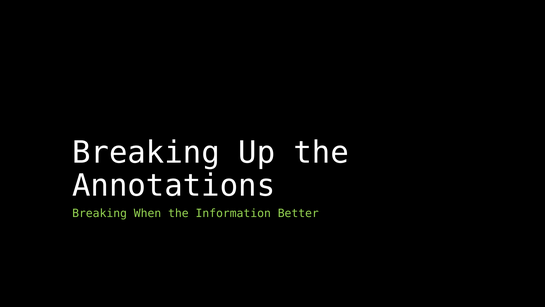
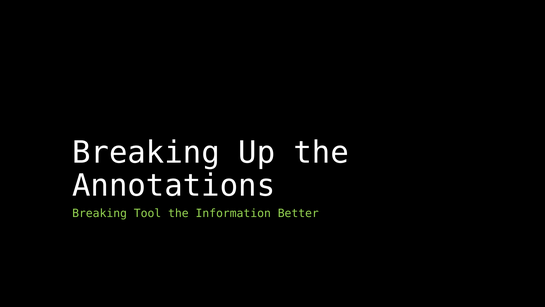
When: When -> Tool (148, 213)
